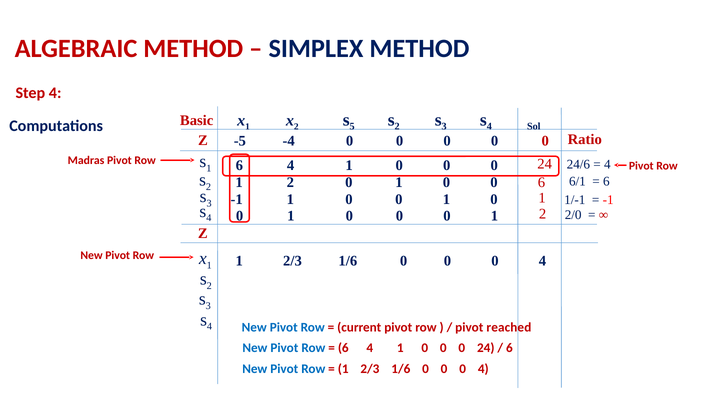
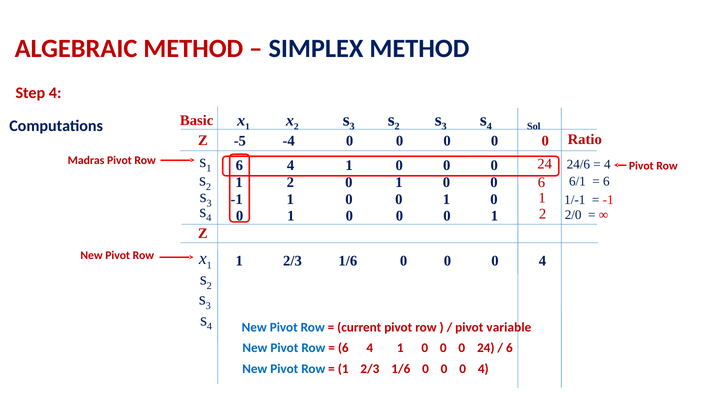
5: 5 -> 3 (352, 127)
reached: reached -> variable (509, 328)
